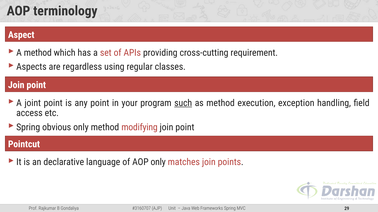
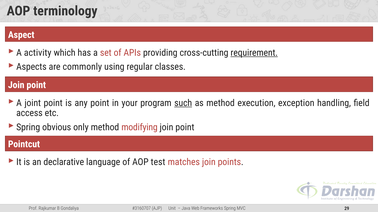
A method: method -> activity (38, 53)
requirement underline: none -> present (254, 53)
regardless: regardless -> commonly (82, 67)
AOP only: only -> test (158, 163)
